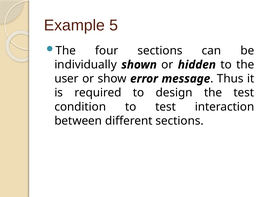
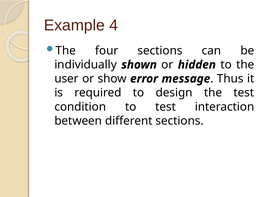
5: 5 -> 4 (114, 25)
